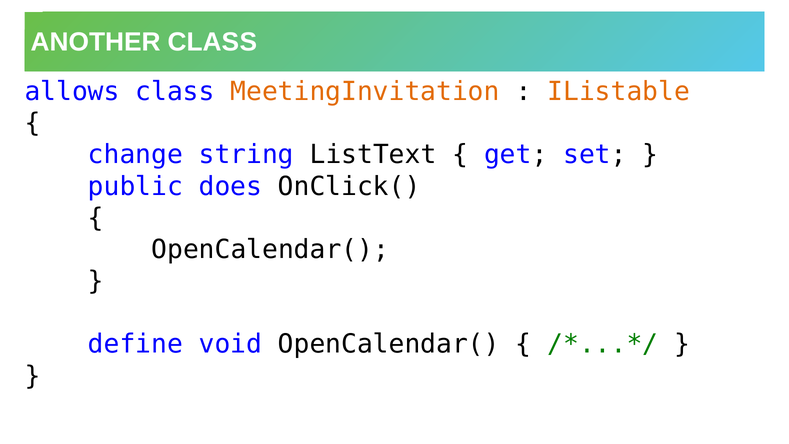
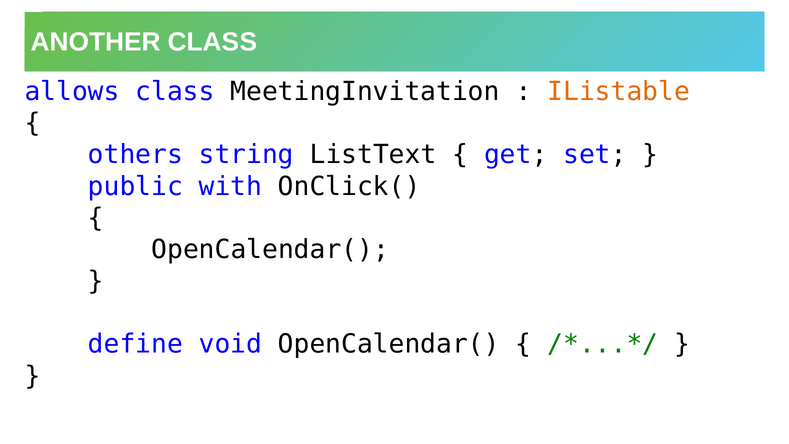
MeetingInvitation colour: orange -> black (365, 92)
change: change -> others (135, 155)
does: does -> with (230, 186)
